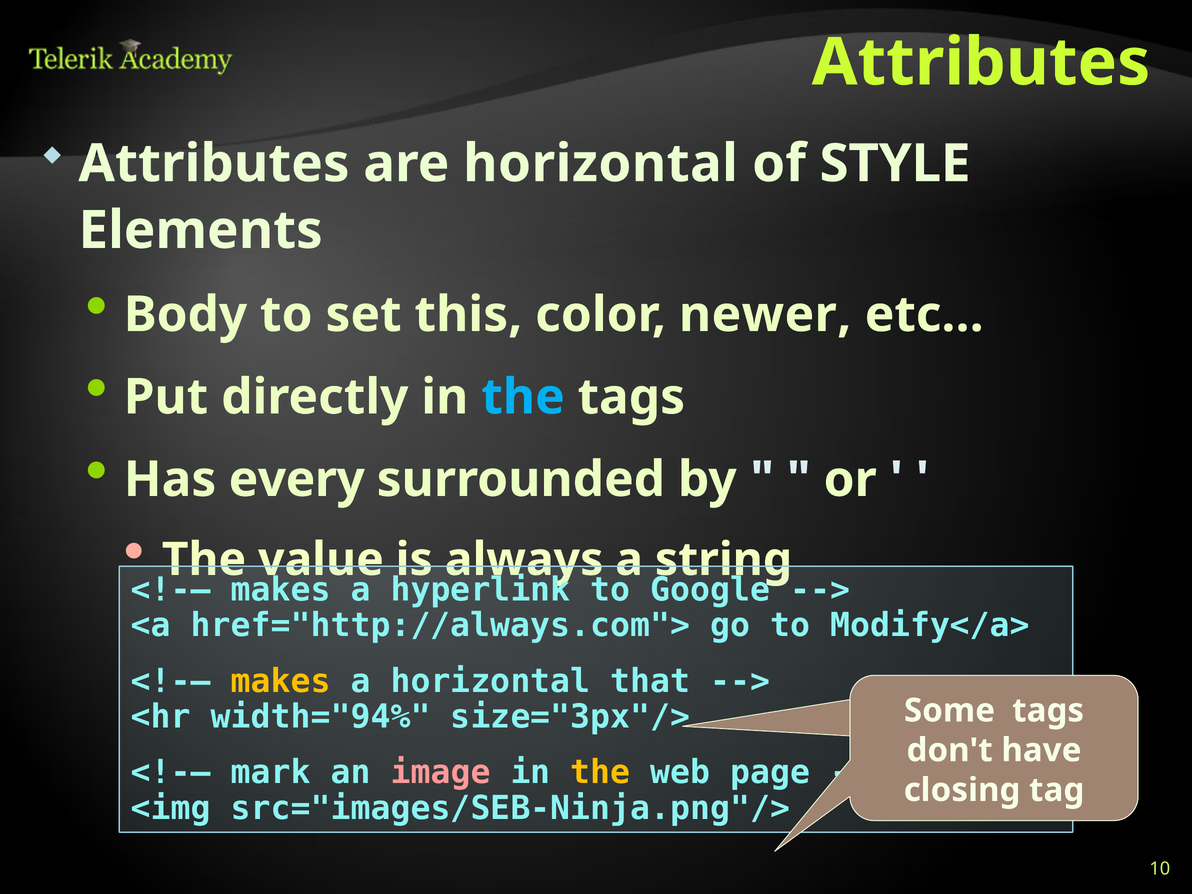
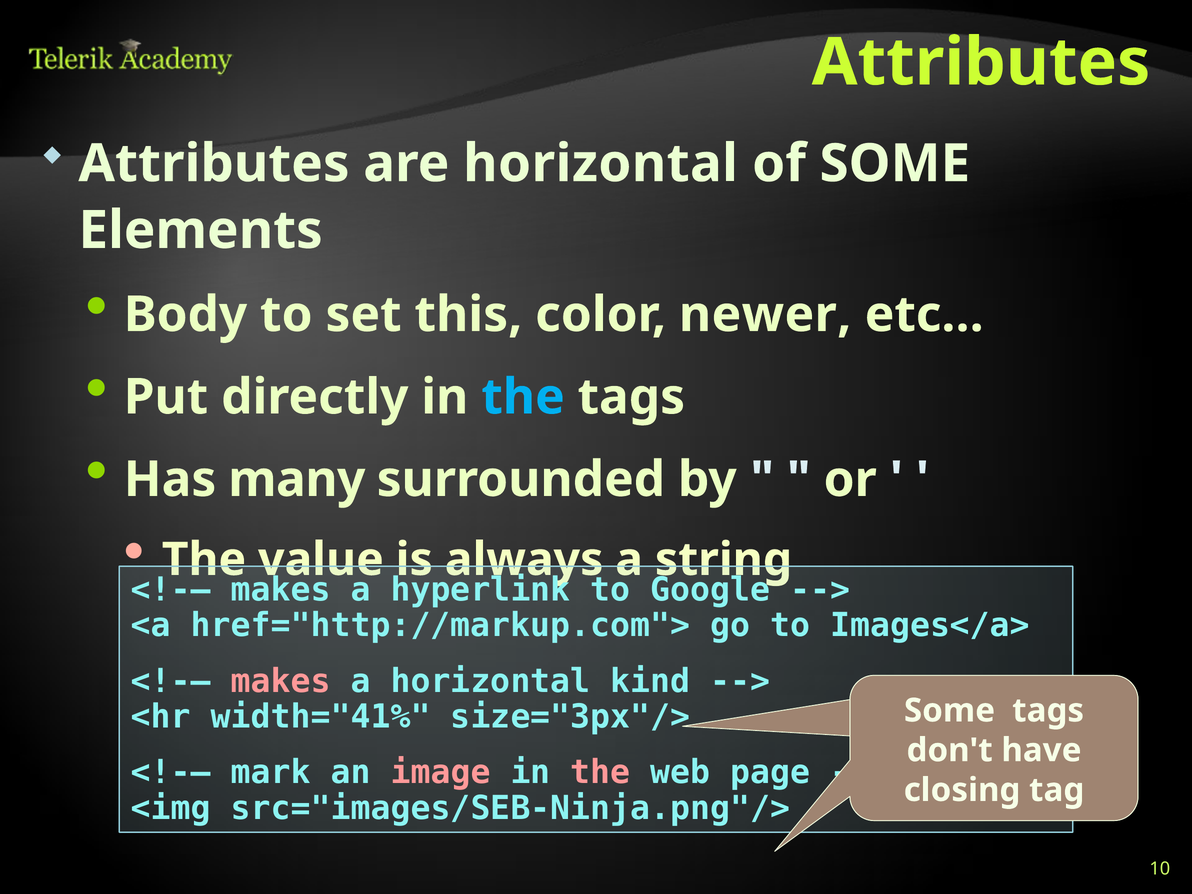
of STYLE: STYLE -> SOME (895, 164)
every: every -> many (297, 480)
href="http://always.com">: href="http://always.com"> -> href="http://markup.com"> (440, 625)
Modify</a>: Modify</a> -> Images</a> (930, 625)
makes colour: yellow -> pink (281, 681)
that: that -> kind (650, 681)
width="94%: width="94% -> width="41% (321, 717)
the colour: yellow -> pink (600, 772)
